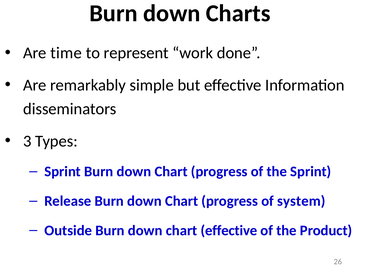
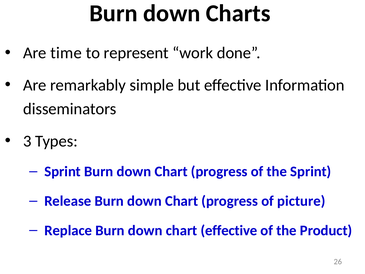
system: system -> picture (301, 201)
Outside: Outside -> Replace (68, 230)
